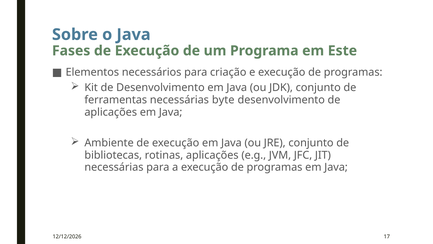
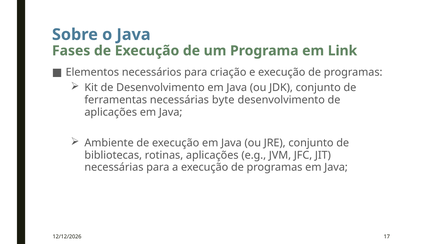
Este: Este -> Link (342, 51)
